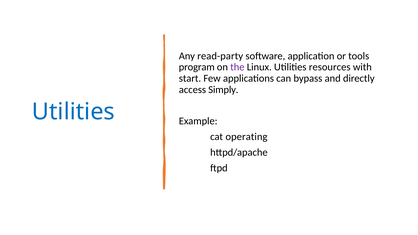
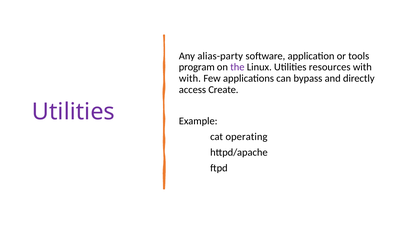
read-party: read-party -> alias-party (220, 56)
start: start -> with (190, 79)
Simply: Simply -> Create (223, 90)
Utilities colour: blue -> purple (73, 112)
